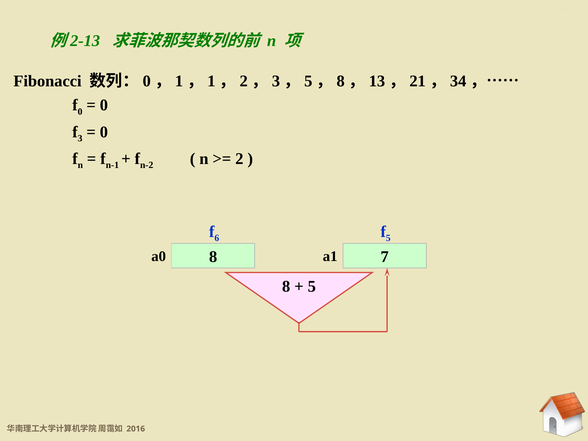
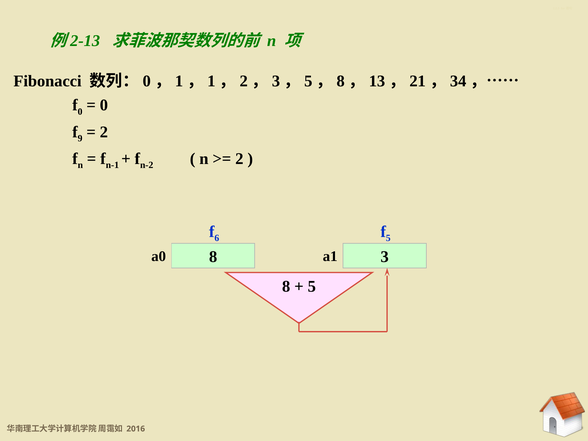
3: 3 -> 9 (80, 138)
0: 0 -> 2 (104, 132)
7: 7 -> 3 (385, 257)
